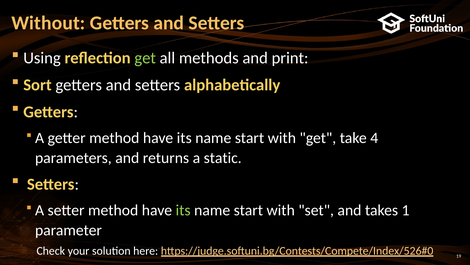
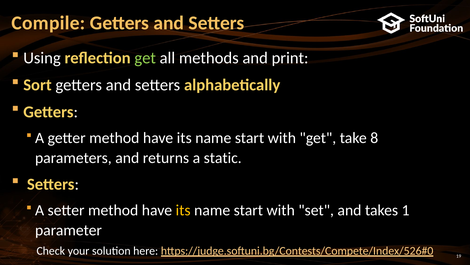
Without: Without -> Compile (48, 23)
4: 4 -> 8 (374, 138)
its colour: light green -> yellow (183, 210)
